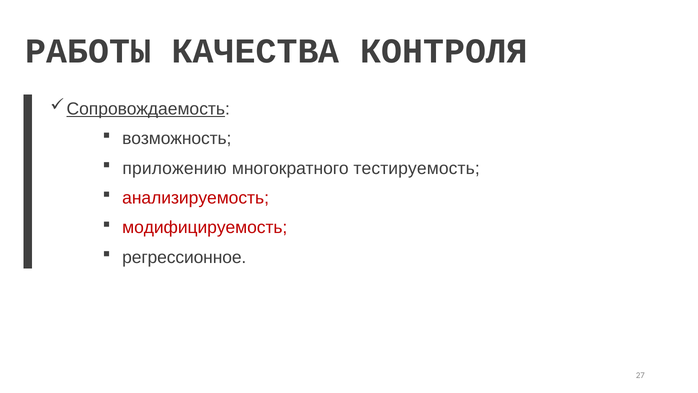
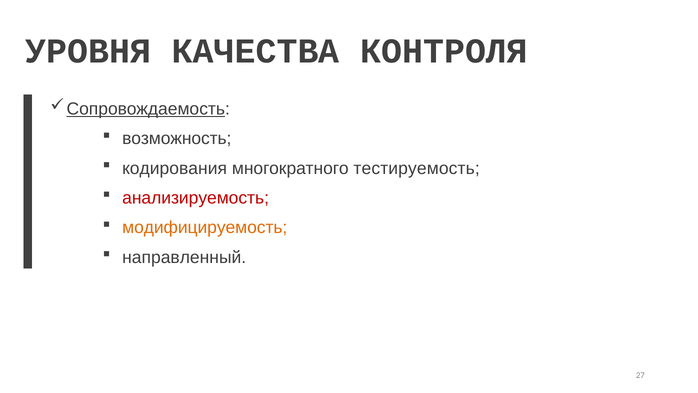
РАБОТЫ: РАБОТЫ -> УРОВНЯ (88, 51)
приложению: приложению -> кодирования (175, 168)
модифицируемость colour: red -> orange (205, 227)
регрессионное: регрессионное -> направленный (184, 257)
